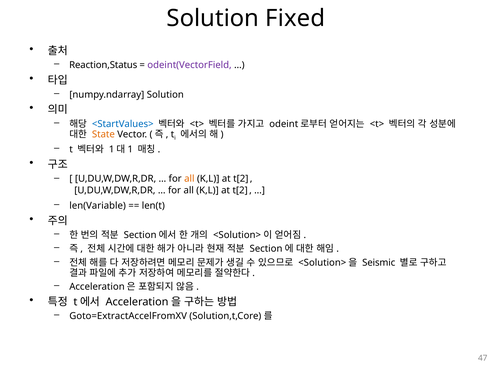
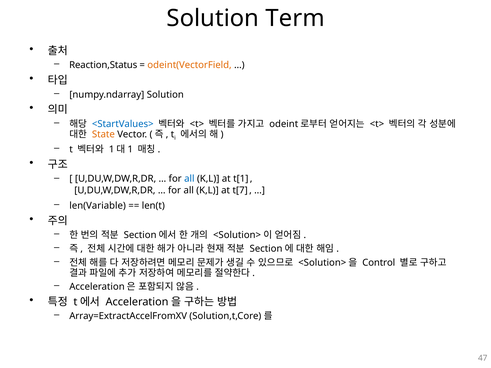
Fixed: Fixed -> Term (295, 18)
odeint(VectorField colour: purple -> orange (189, 65)
all colour: orange -> blue (189, 179)
t[2: t[2 -> t[1 (241, 179)
t[2: t[2 -> t[7 (240, 191)
Seismic: Seismic -> Control (379, 263)
Goto=ExtractAccelFromXV: Goto=ExtractAccelFromXV -> Array=ExtractAccelFromXV (128, 316)
